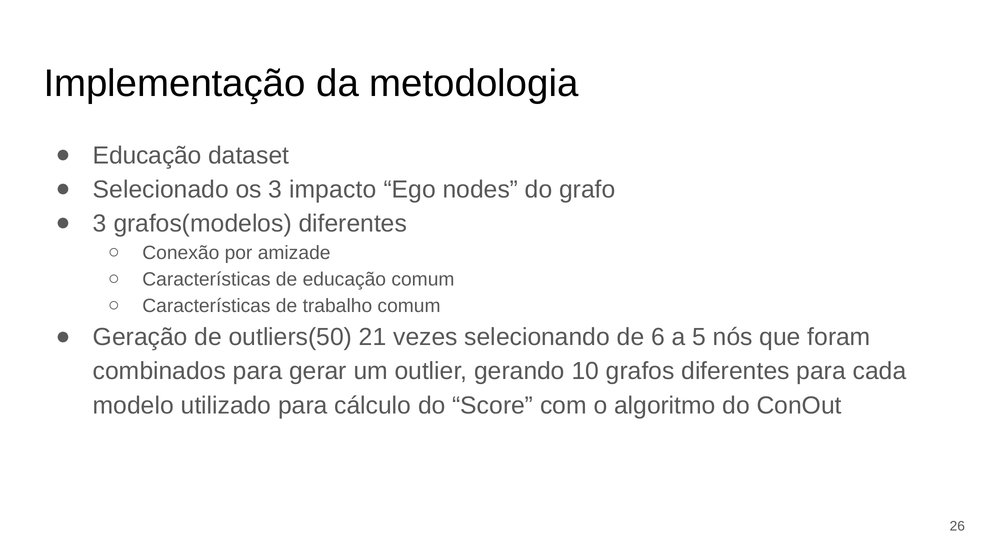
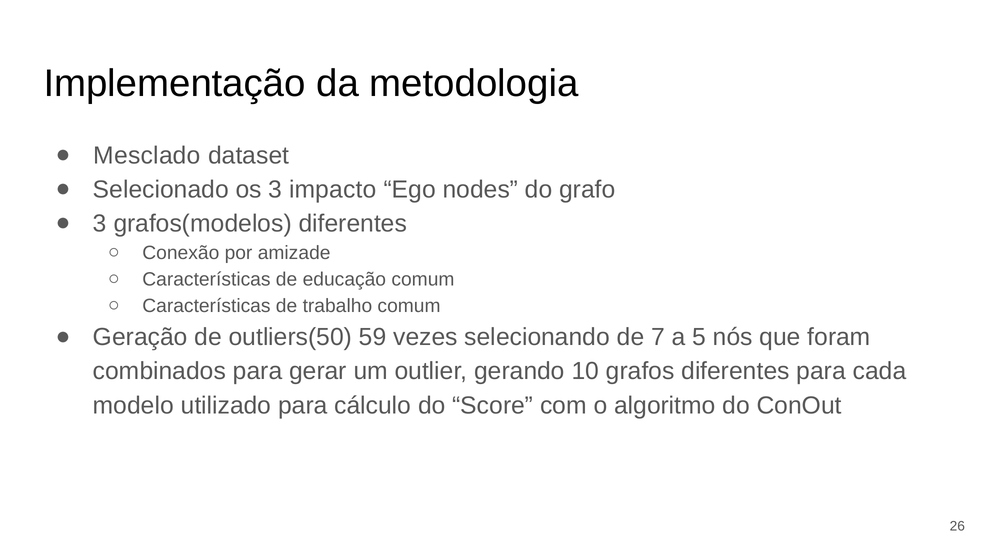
Educação: Educação -> Mesclado (147, 155)
21: 21 -> 59 (373, 337)
6: 6 -> 7 (658, 337)
